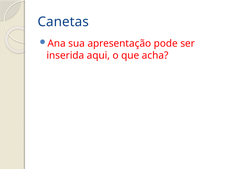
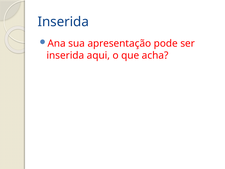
Canetas: Canetas -> Inserida (63, 22)
